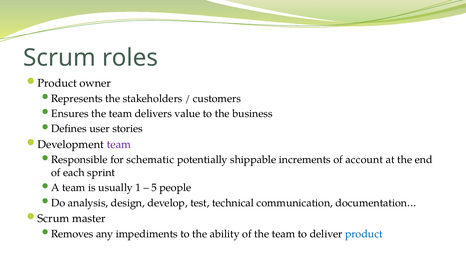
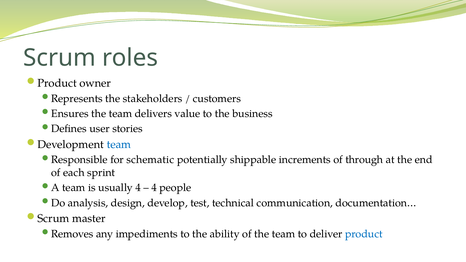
team colour: purple -> blue (119, 144)
account: account -> through (364, 160)
usually 1: 1 -> 4 (138, 188)
5: 5 -> 4 (154, 188)
